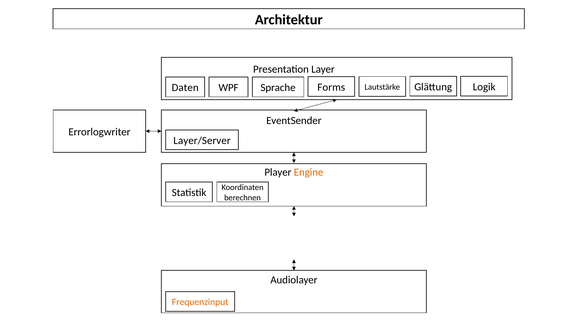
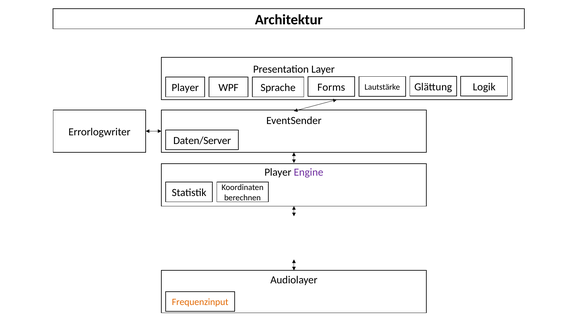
Daten: Daten -> Player (185, 88)
Layer/Server: Layer/Server -> Daten/Server (202, 140)
Engine colour: orange -> purple (309, 172)
